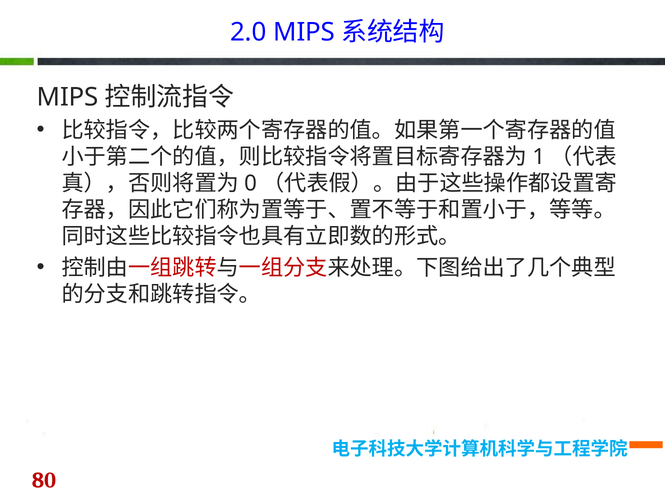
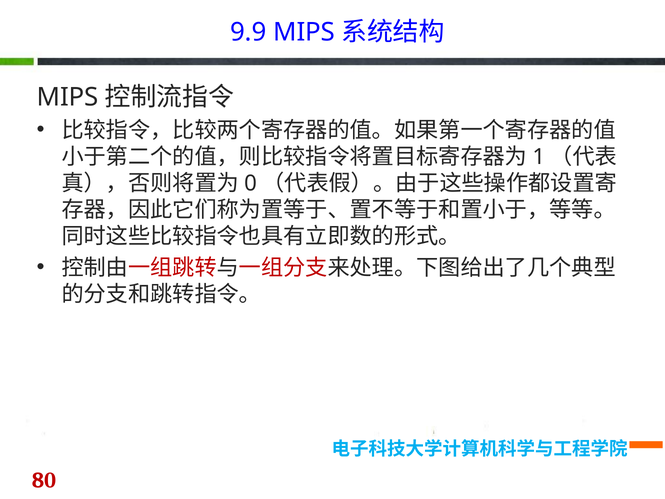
2.0: 2.0 -> 9.9 (248, 32)
